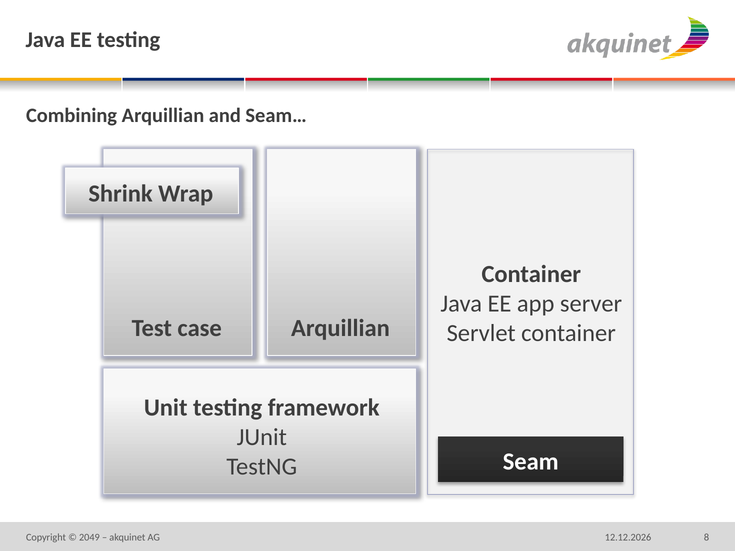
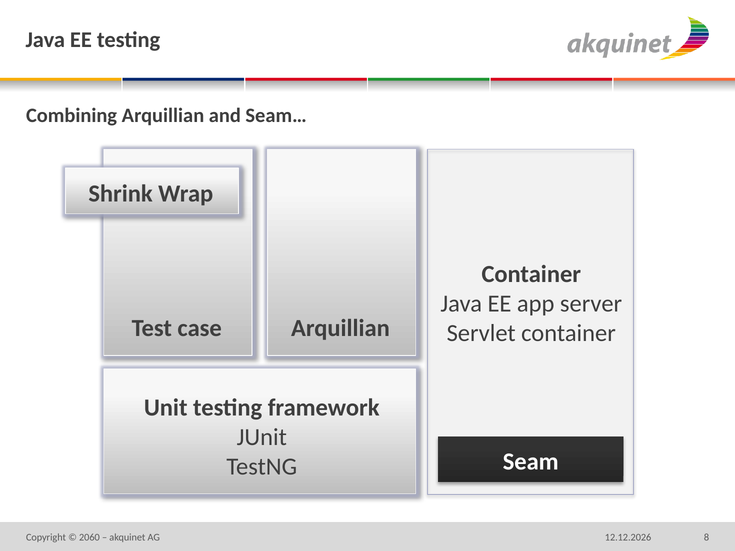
2049: 2049 -> 2060 (89, 537)
